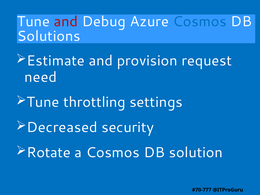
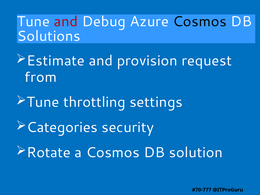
Cosmos colour: blue -> black (200, 21)
need: need -> from (41, 77)
Decreased: Decreased -> Categories (62, 127)
